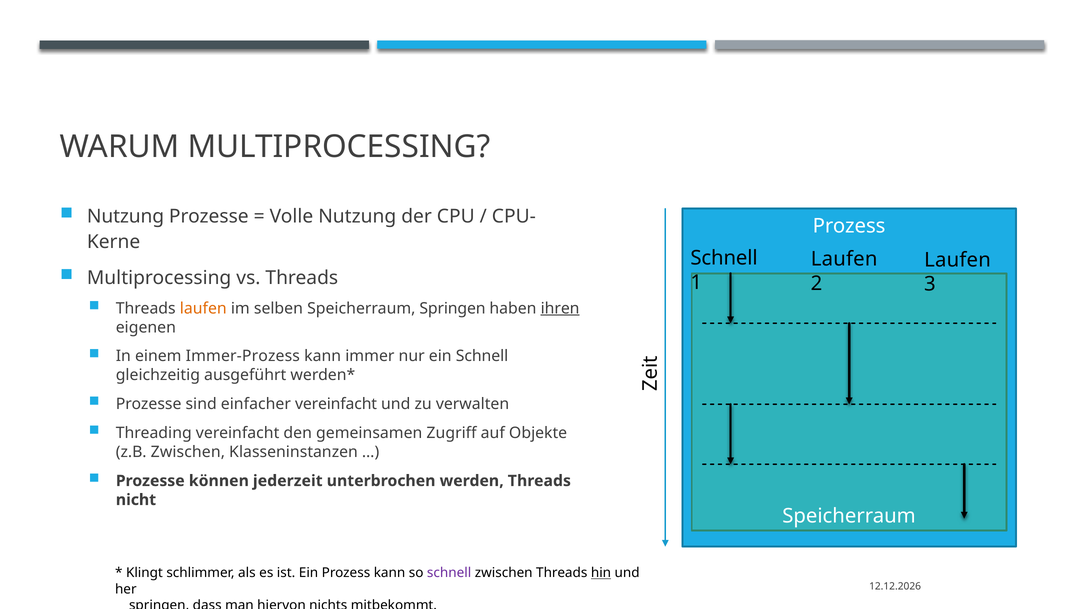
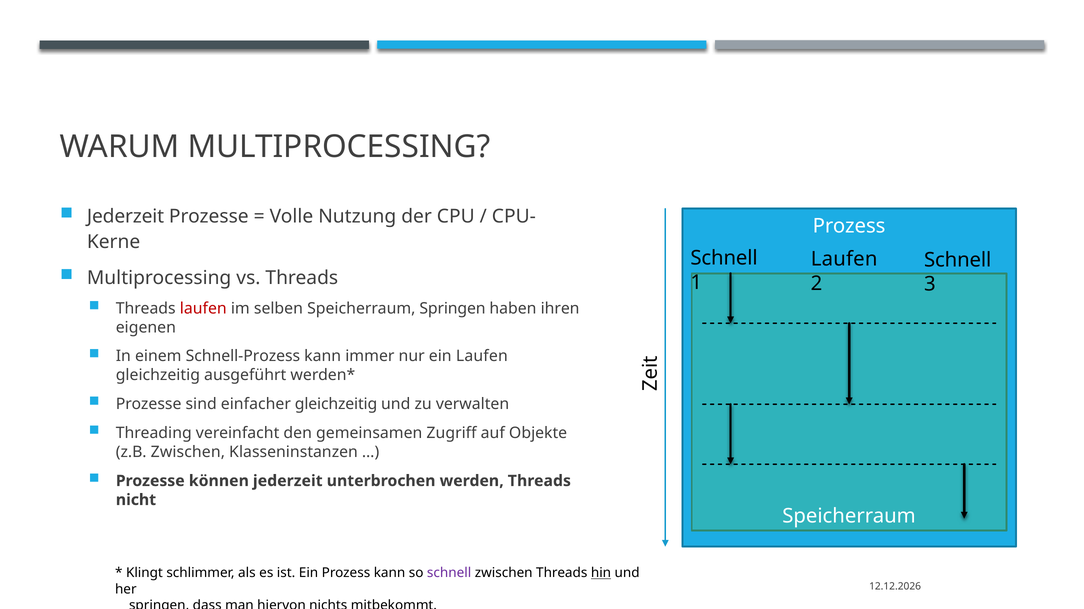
Nutzung: Nutzung -> Jederzeit (126, 217)
Laufen: Laufen -> Schnell (958, 260)
laufen colour: orange -> red (203, 309)
ihren underline: present -> none (560, 309)
Immer-Prozess: Immer-Prozess -> Schnell-Prozess (243, 357)
ein Schnell: Schnell -> Laufen (482, 357)
einfacher vereinfacht: vereinfacht -> gleichzeitig (336, 405)
